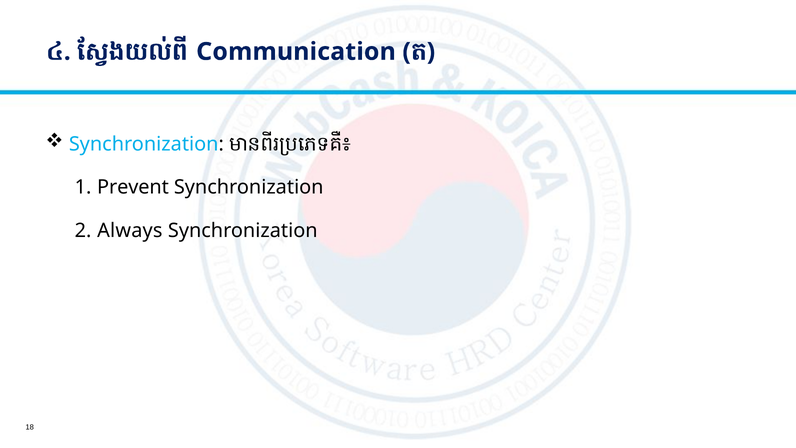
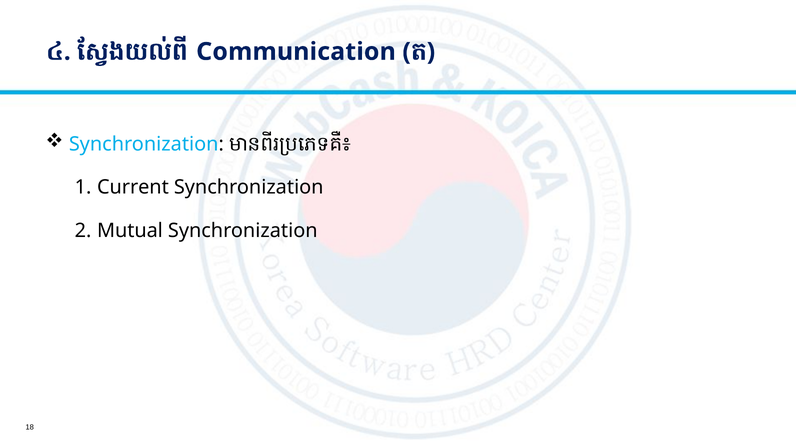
Prevent: Prevent -> Current (133, 187)
Always: Always -> Mutual (130, 230)
